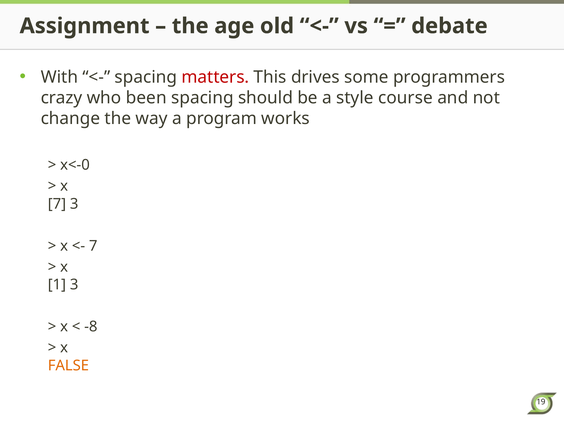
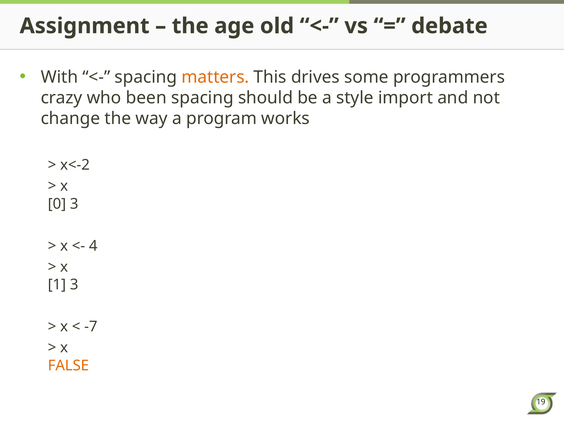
matters colour: red -> orange (215, 77)
course: course -> import (406, 98)
x<-0: x<-0 -> x<-2 (75, 165)
7: 7 -> 0 (57, 204)
7: 7 -> 4 (93, 246)
-8: -8 -> -7 (91, 327)
